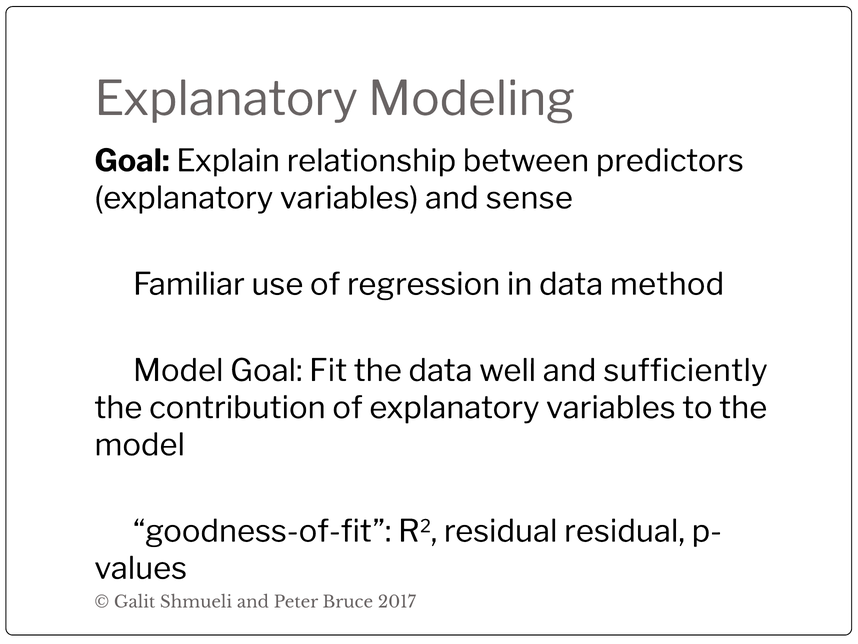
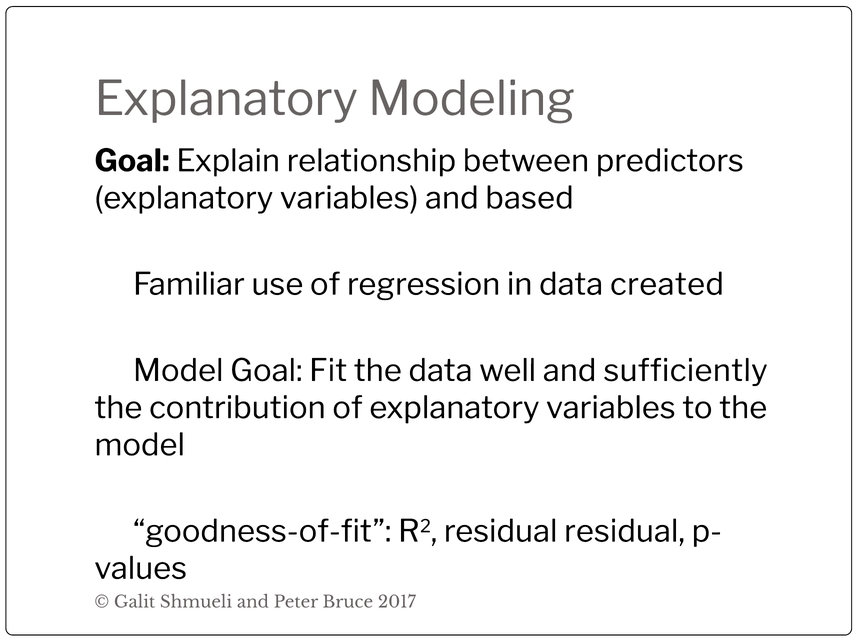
sense: sense -> based (529, 198)
method: method -> created (667, 284)
